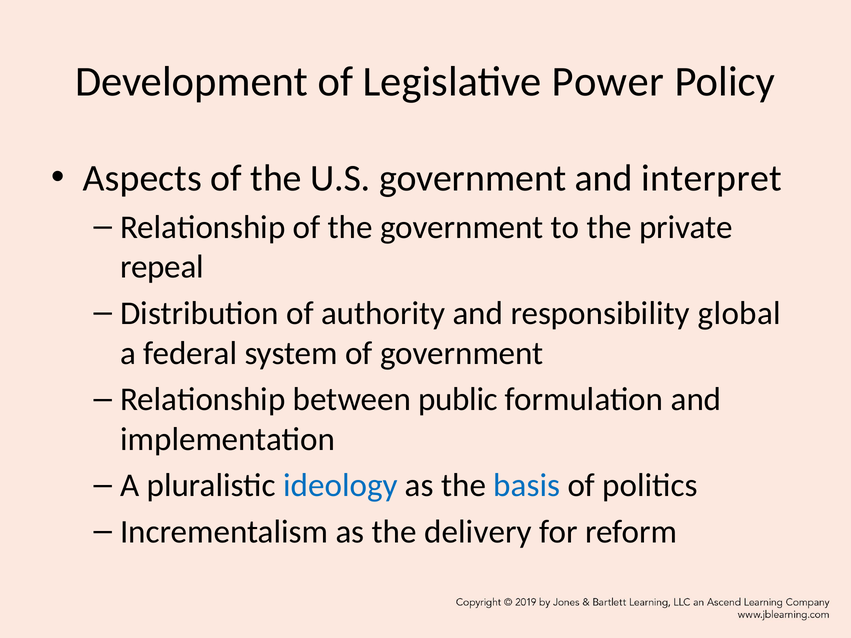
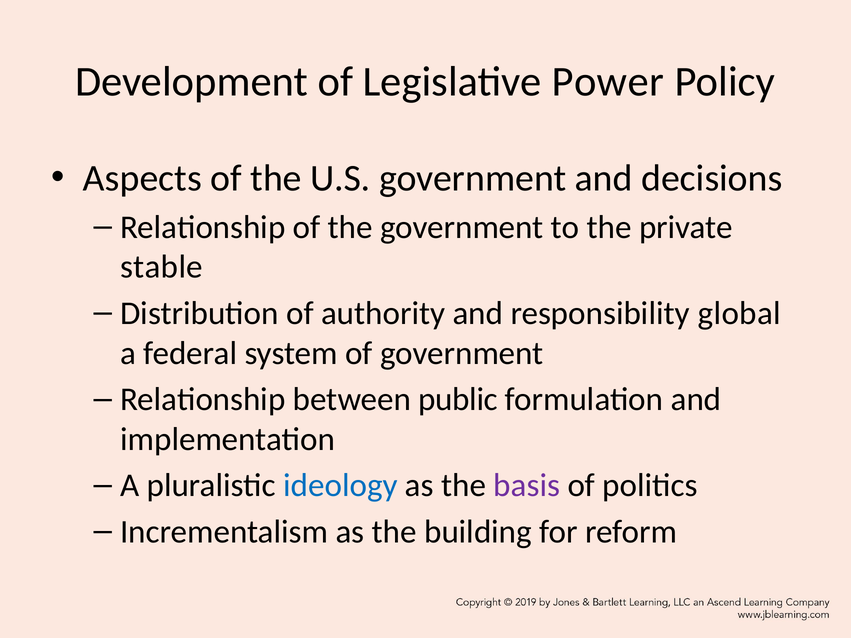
interpret: interpret -> decisions (712, 179)
repeal: repeal -> stable (162, 267)
basis colour: blue -> purple (527, 486)
delivery: delivery -> building (478, 532)
